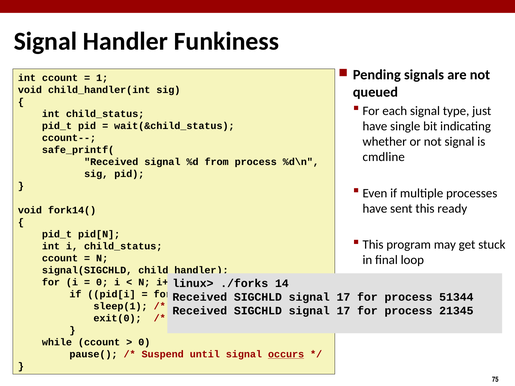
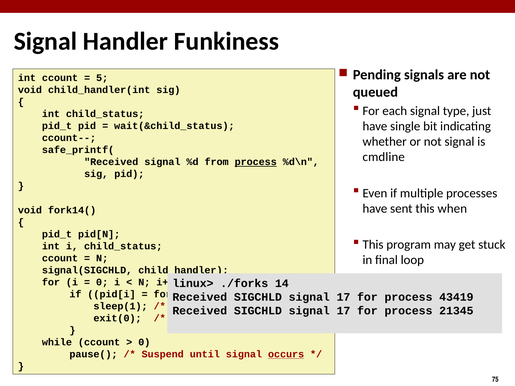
1: 1 -> 5 (102, 78)
process underline: none -> present (256, 162)
ready: ready -> when (452, 209)
51344: 51344 -> 43419 (456, 297)
